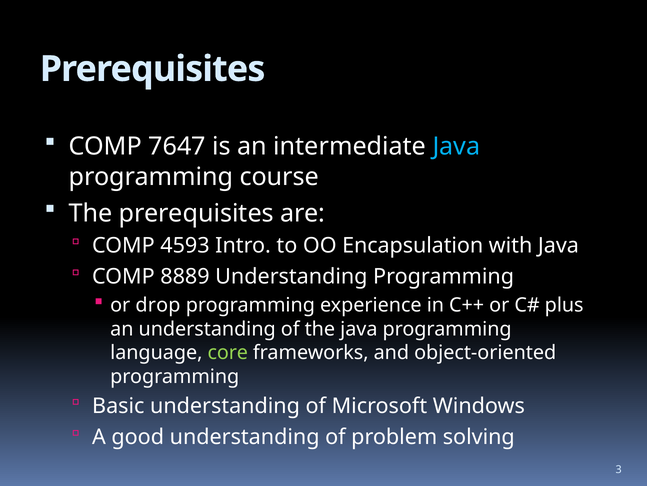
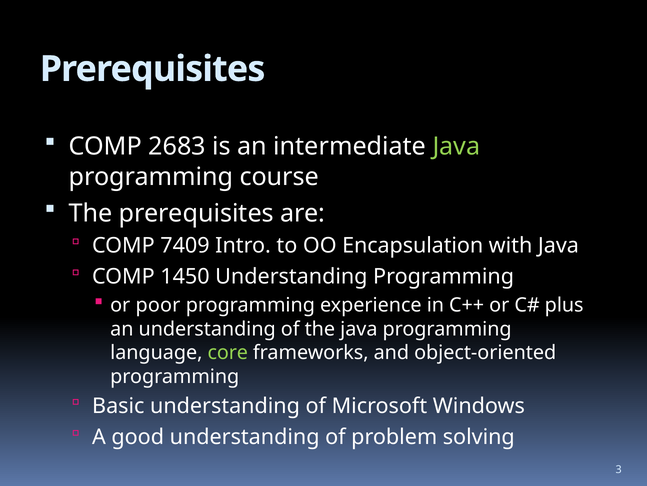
7647: 7647 -> 2683 (177, 146)
Java colour: light blue -> light green (456, 146)
4593: 4593 -> 7409 (185, 245)
8889: 8889 -> 1450 (185, 276)
drop: drop -> poor (158, 305)
